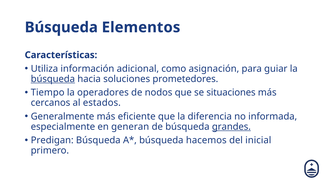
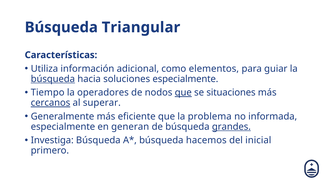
Elementos: Elementos -> Triangular (141, 27)
asignación: asignación -> elementos (214, 68)
soluciones prometedores: prometedores -> especialmente (185, 79)
que underline: none -> present (183, 92)
cercanos underline: none -> present (51, 102)
estados: estados -> superar (102, 102)
diferencia: diferencia -> problema (210, 116)
Predigan: Predigan -> Investiga (52, 140)
